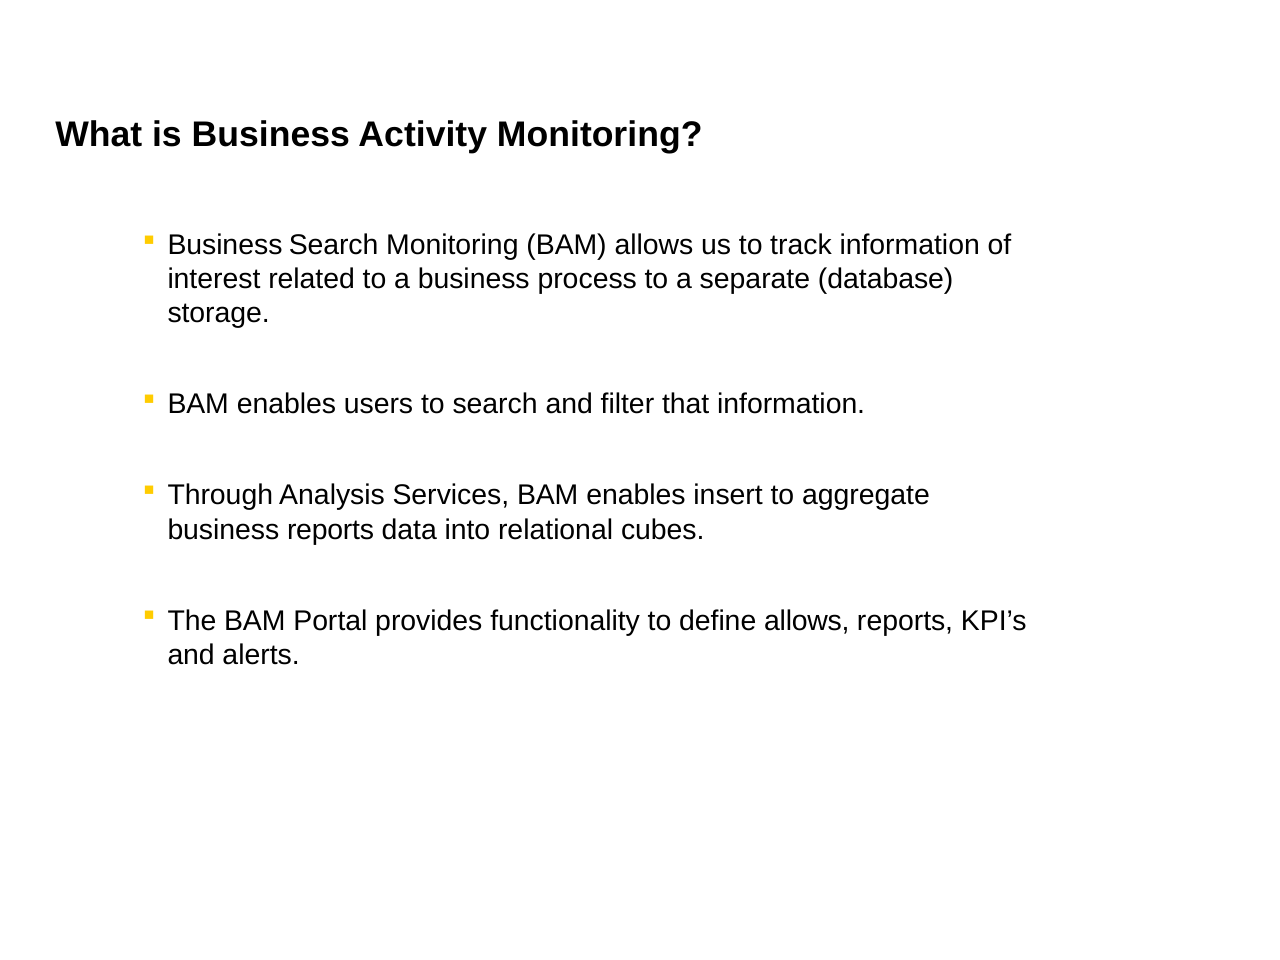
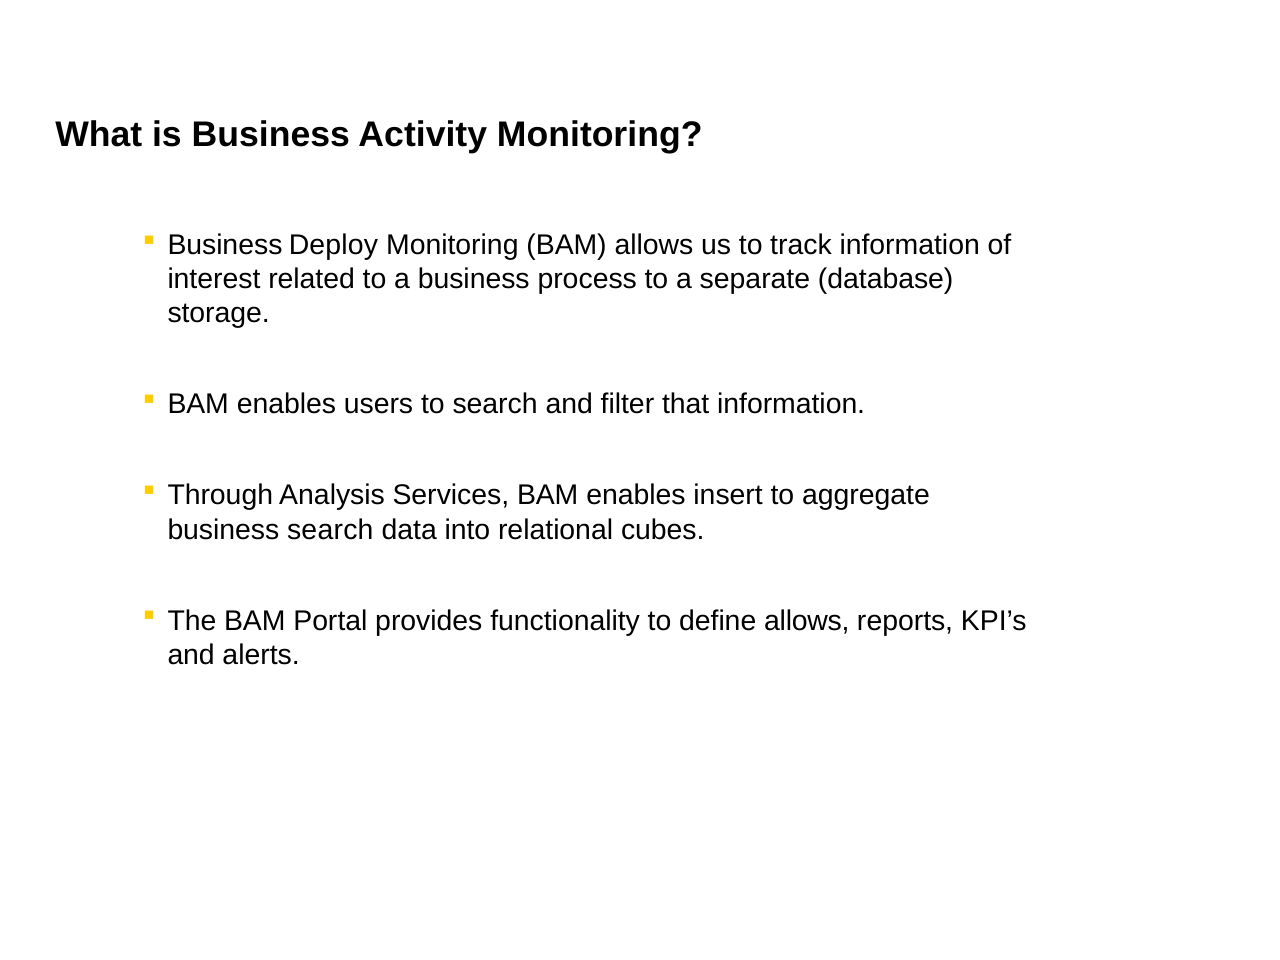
Business Search: Search -> Deploy (333, 245)
business reports: reports -> search (330, 530)
